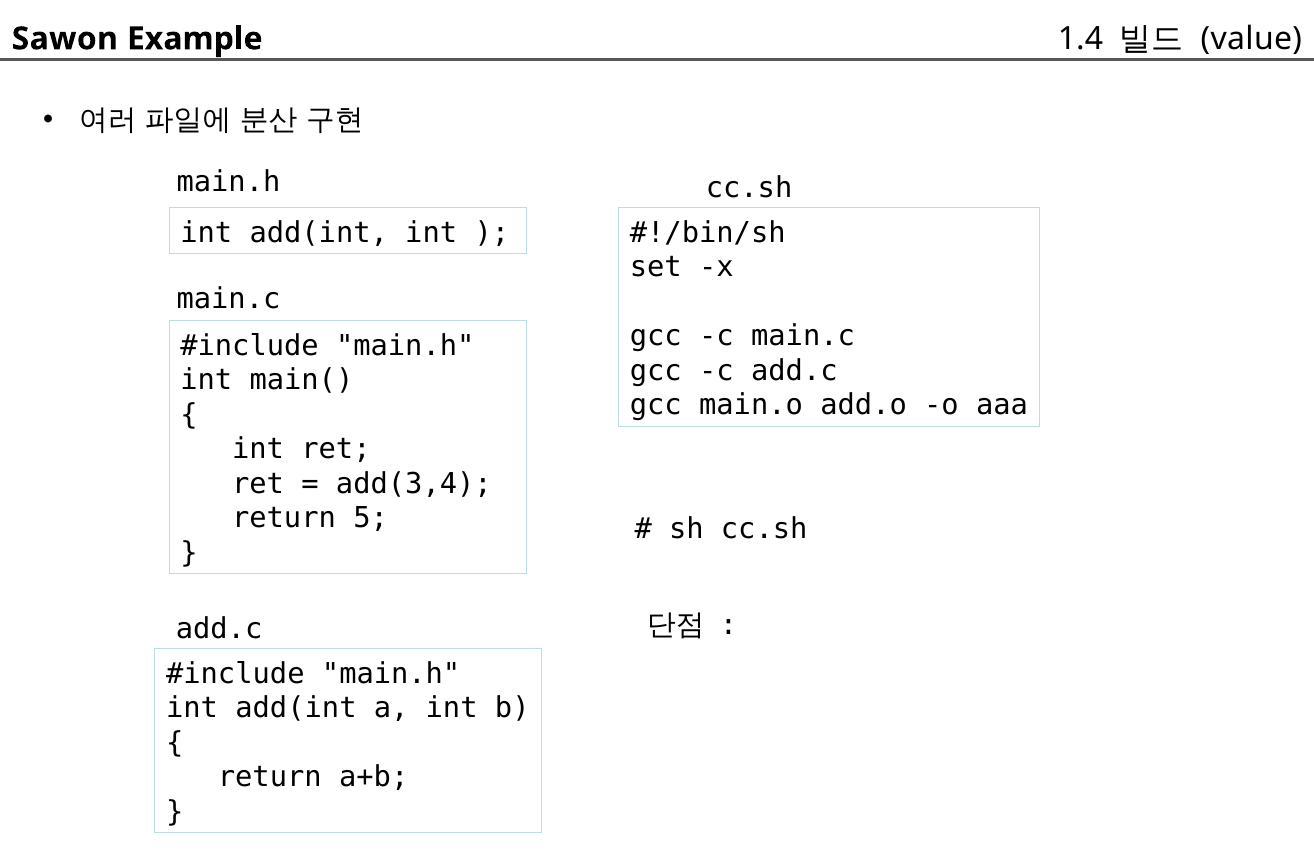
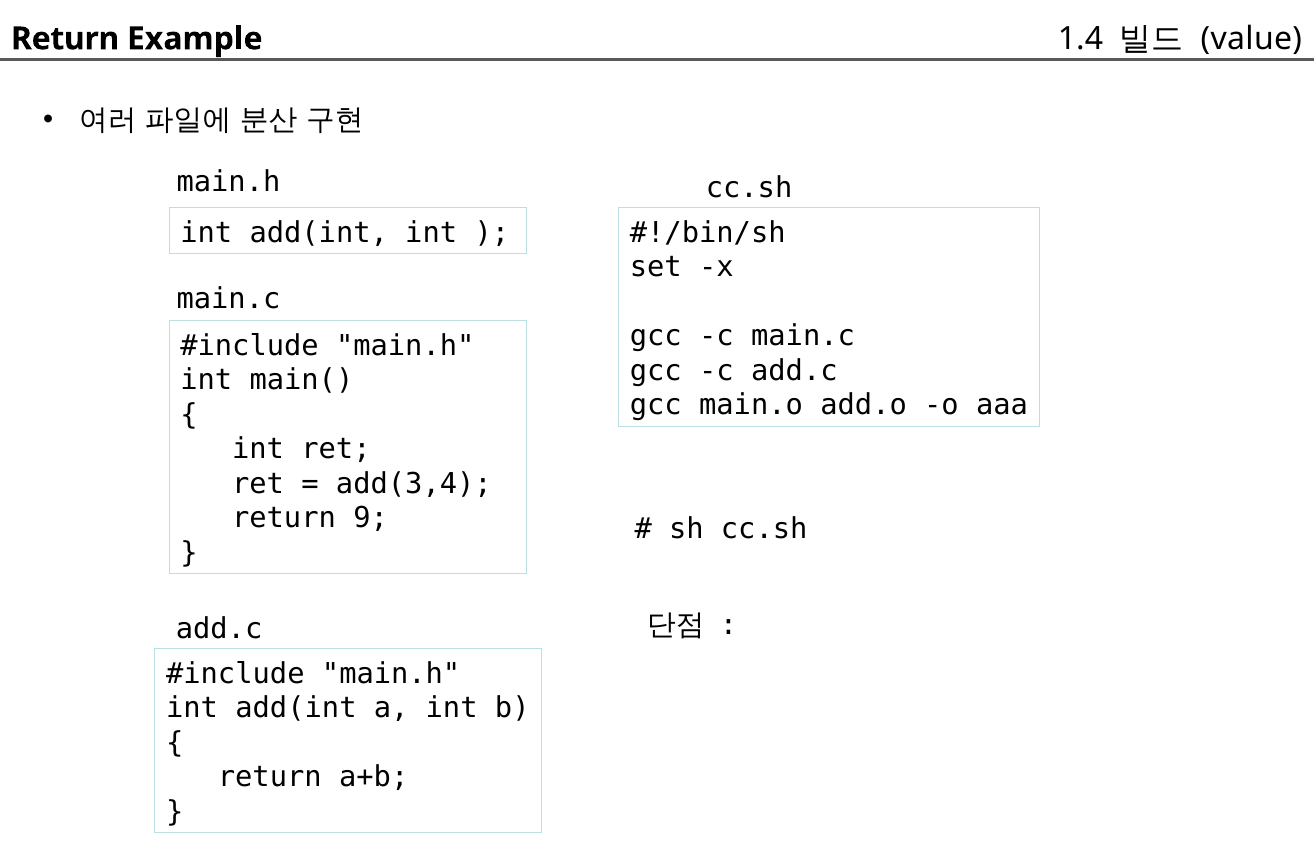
Sawon: Sawon -> Return (65, 39)
5: 5 -> 9 (371, 518)
